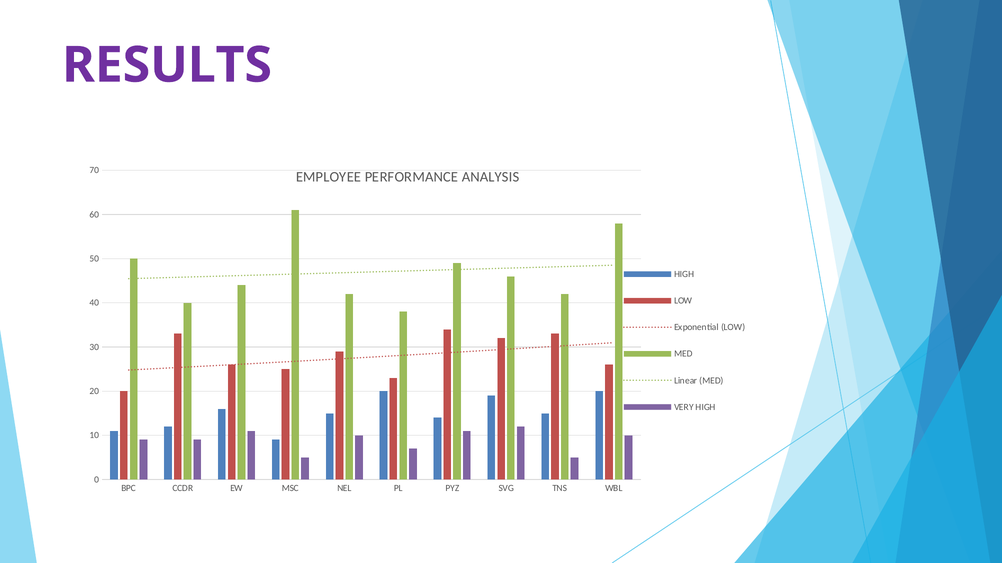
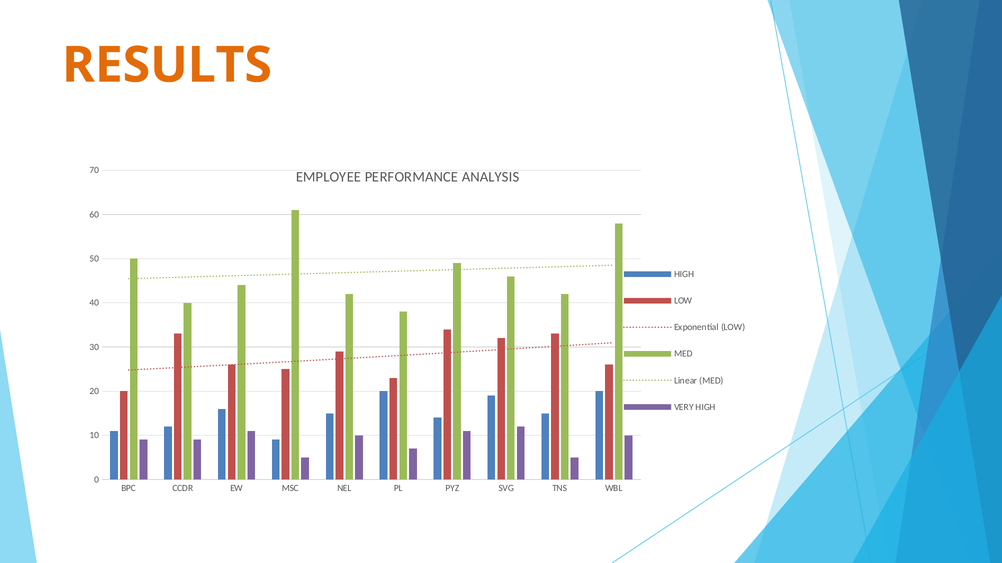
RESULTS colour: purple -> orange (167, 65)
